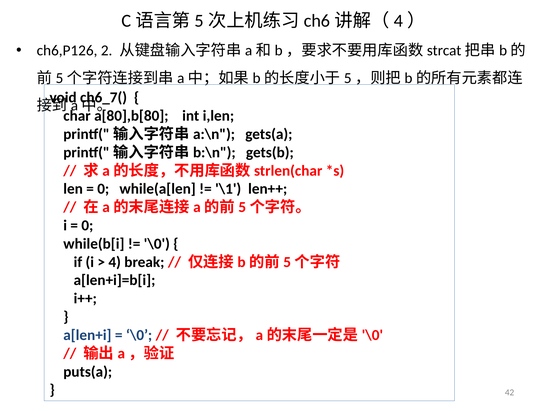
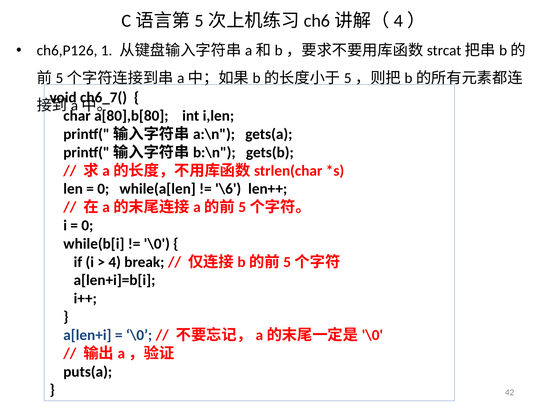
2: 2 -> 1 (107, 51)
\1: \1 -> \6 (228, 189)
